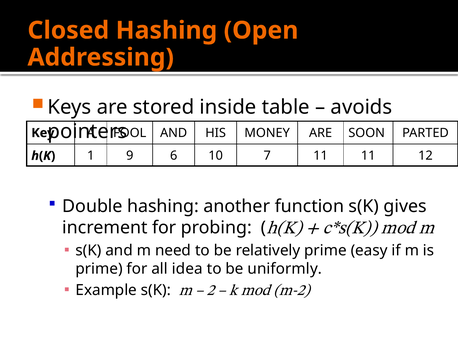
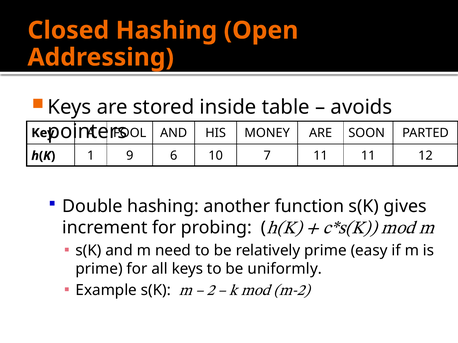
all idea: idea -> keys (187, 269)
